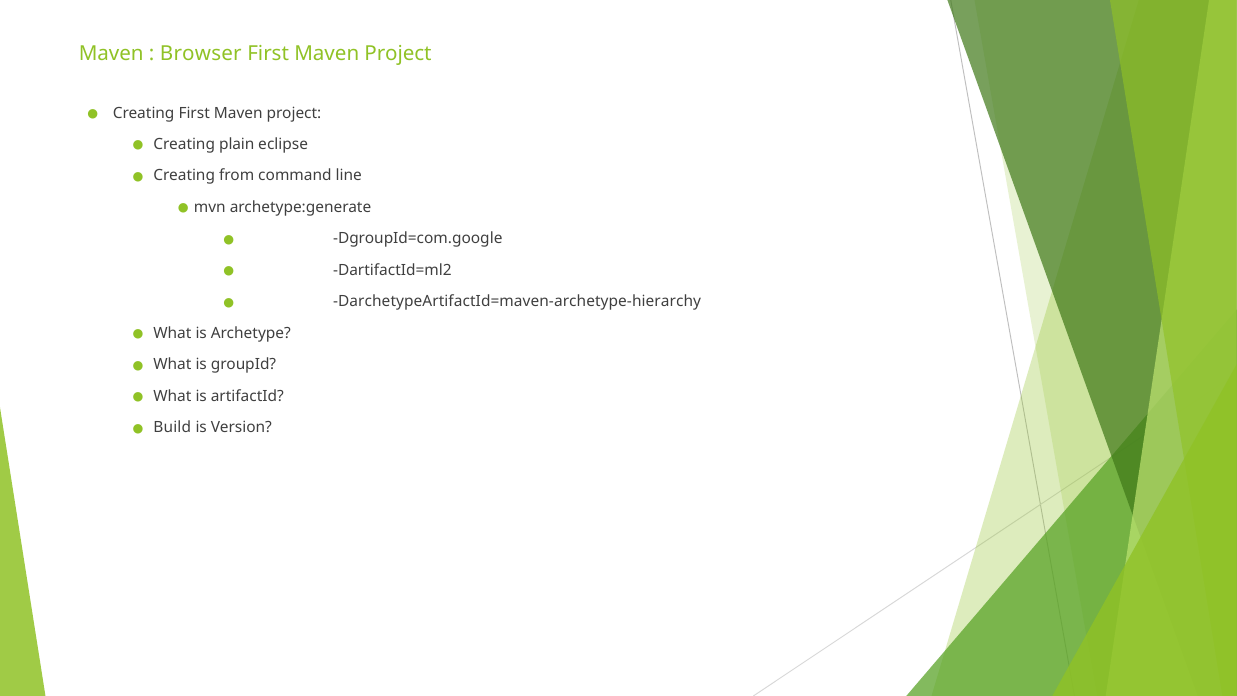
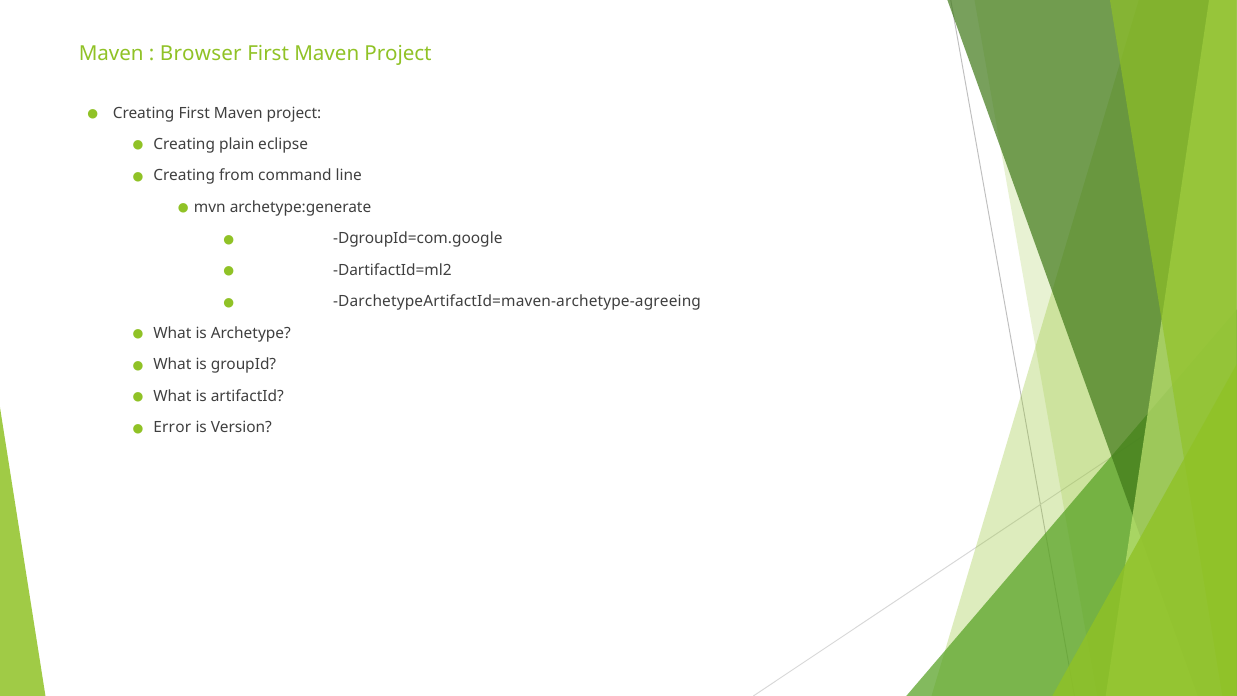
DarchetypeArtifactId=maven-archetype-hierarchy: DarchetypeArtifactId=maven-archetype-hierarchy -> DarchetypeArtifactId=maven-archetype-agreeing (517, 302)
Build: Build -> Error (172, 427)
